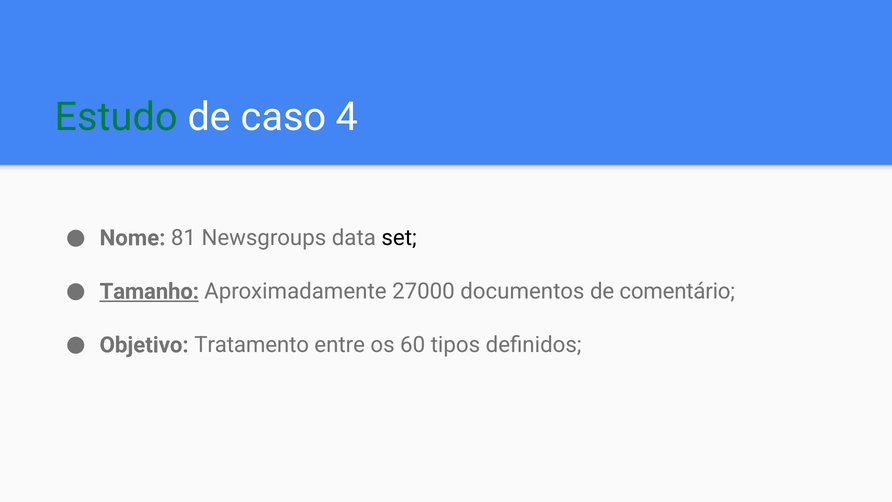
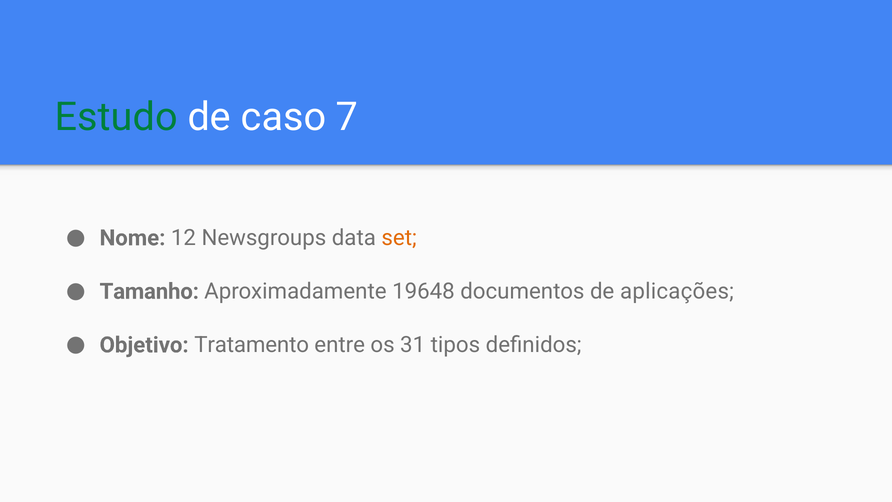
4: 4 -> 7 (347, 117)
81: 81 -> 12 (183, 238)
set colour: black -> orange (399, 238)
Tamanho underline: present -> none (149, 291)
27000: 27000 -> 19648 (423, 291)
comentário: comentário -> aplicações (677, 291)
60: 60 -> 31 (413, 345)
